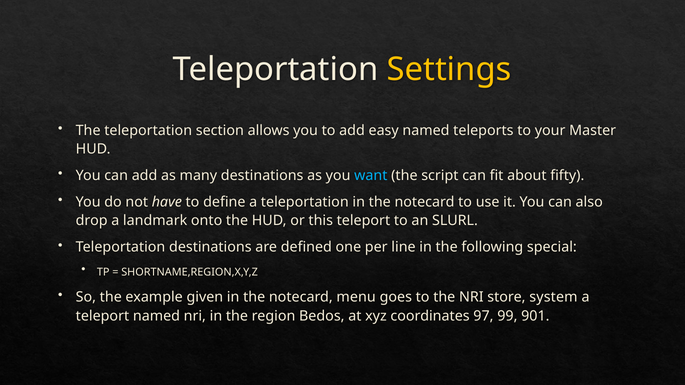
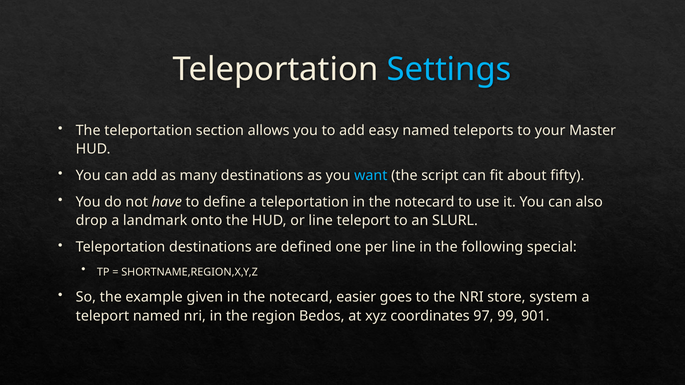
Settings colour: yellow -> light blue (449, 69)
or this: this -> line (321, 221)
menu: menu -> easier (356, 297)
